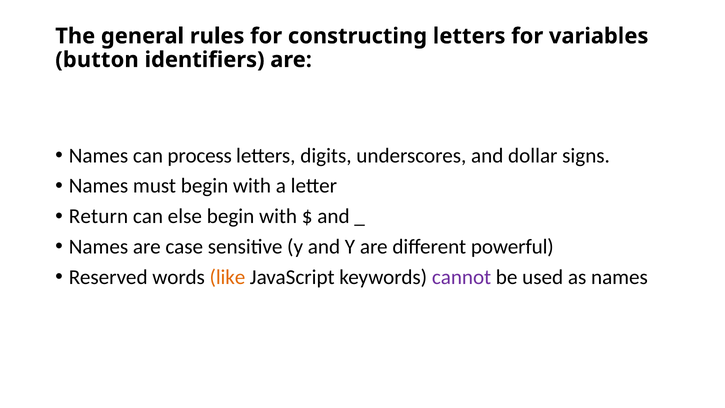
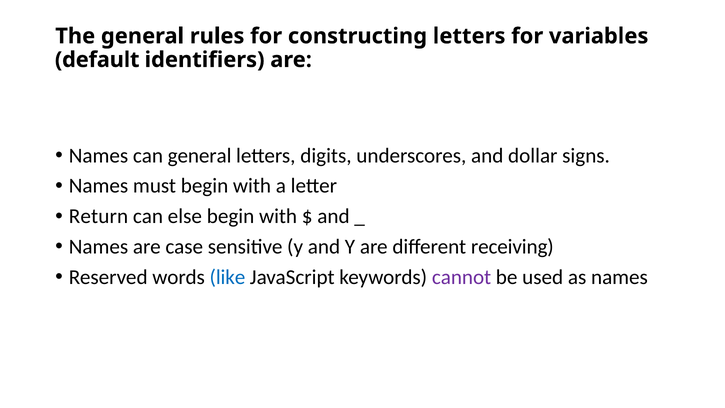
button: button -> default (97, 60)
can process: process -> general (200, 156)
powerful: powerful -> receiving (512, 247)
like colour: orange -> blue (227, 277)
